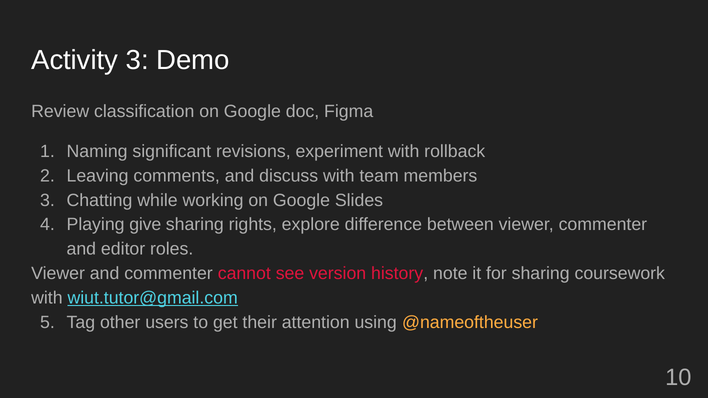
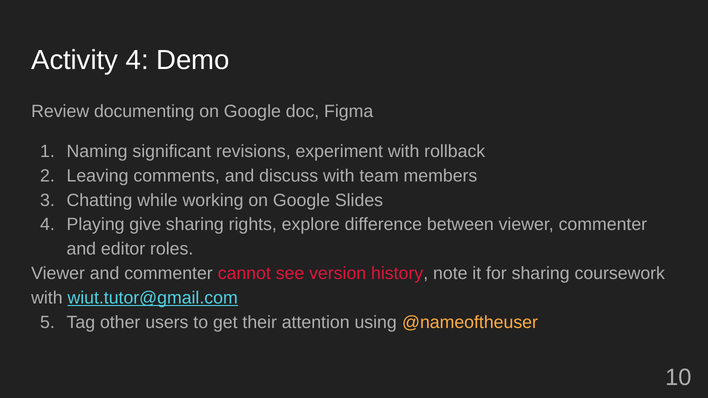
Activity 3: 3 -> 4 (137, 60)
classification: classification -> documenting (144, 111)
